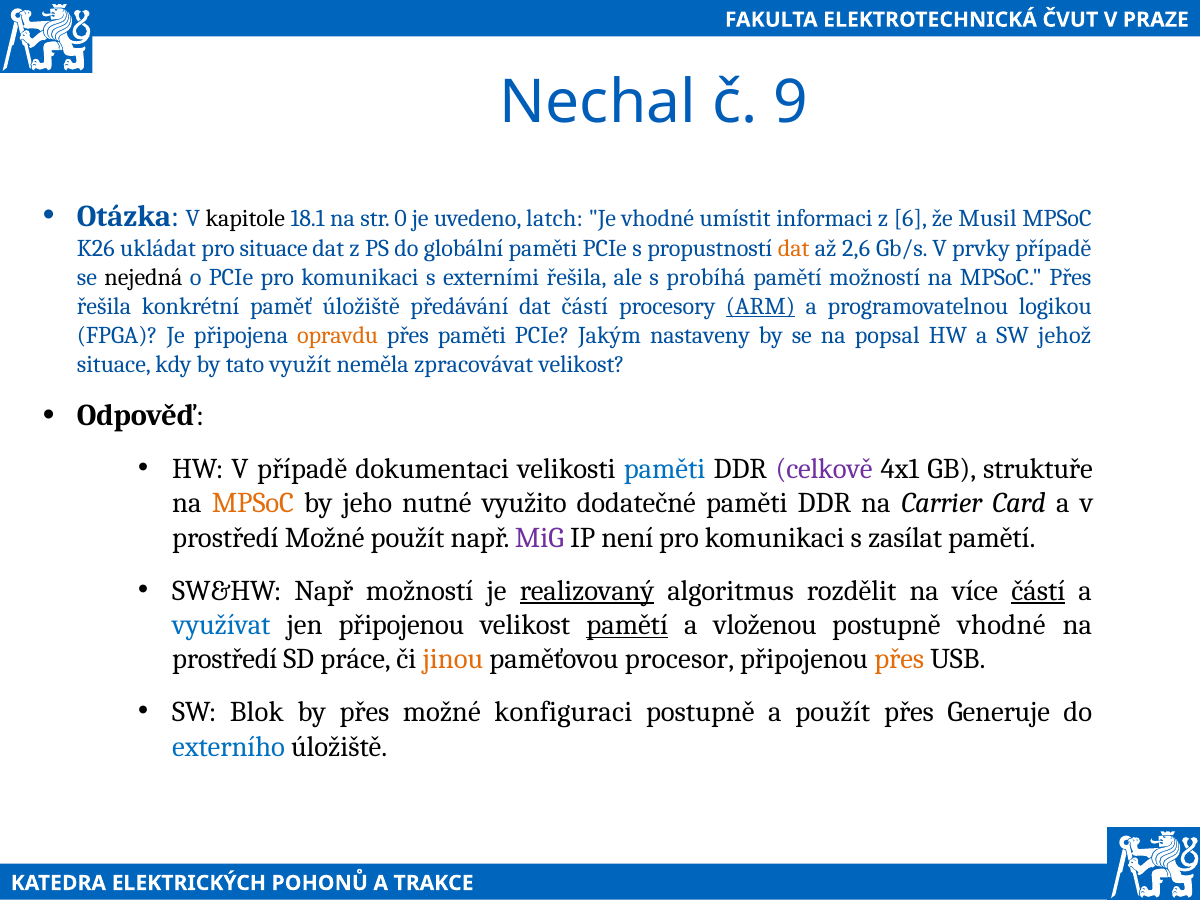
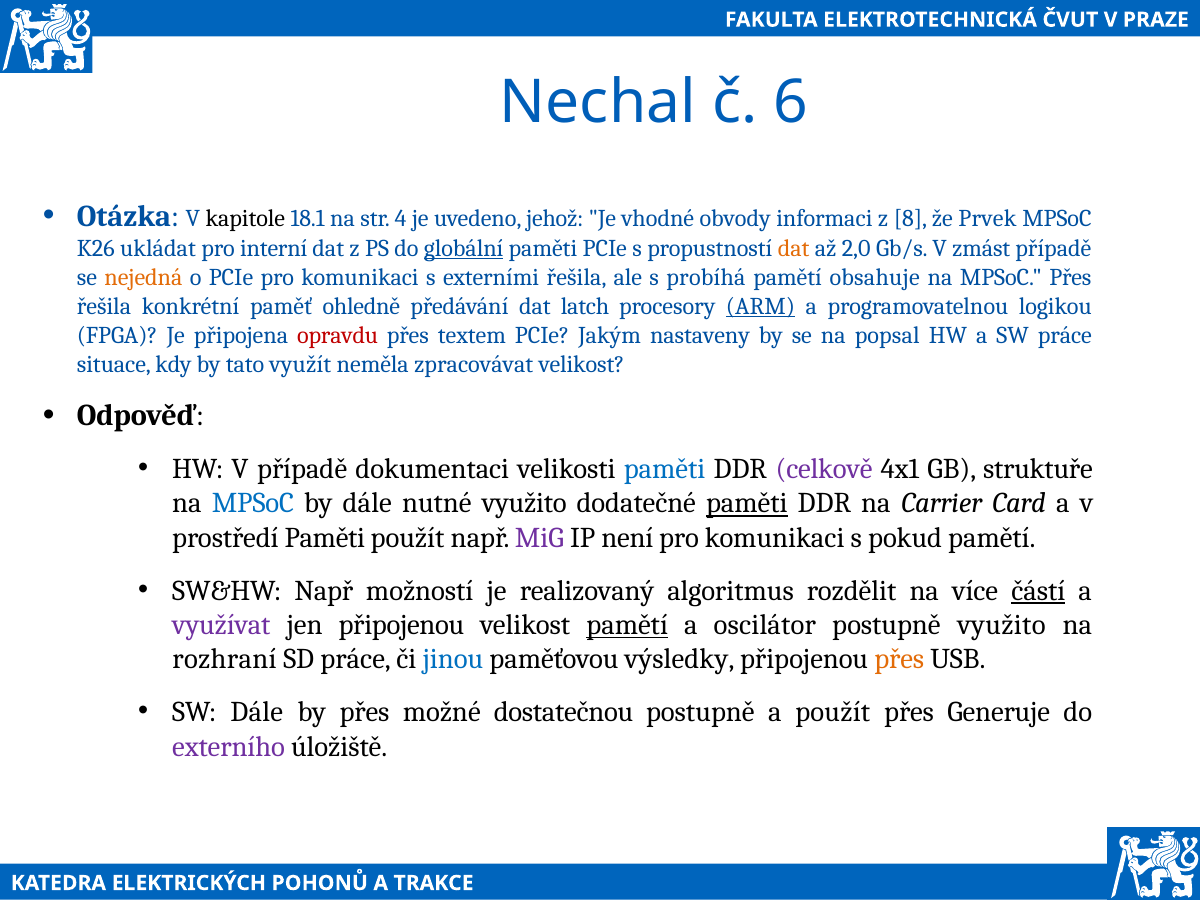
9: 9 -> 6 (790, 102)
0: 0 -> 4 (401, 218)
latch: latch -> jehož (555, 218)
umístit: umístit -> obvody (735, 218)
6: 6 -> 8 (910, 218)
Musil: Musil -> Prvek (987, 218)
pro situace: situace -> interní (274, 248)
globální underline: none -> present (464, 248)
2,6: 2,6 -> 2,0 (856, 248)
prvky: prvky -> zmást (981, 248)
nejedná colour: black -> orange (143, 277)
pamětí možností: možností -> obsahuje (875, 277)
paměť úložiště: úložiště -> ohledně (361, 306)
dat částí: částí -> latch (585, 306)
opravdu colour: orange -> red (338, 335)
přes paměti: paměti -> textem (472, 335)
SW jehož: jehož -> práce (1065, 335)
MPSoC colour: orange -> blue (253, 503)
by jeho: jeho -> dále (367, 503)
paměti underline: none -> present (747, 503)
prostředí Možné: Možné -> Paměti (325, 538)
zasílat: zasílat -> pokud (905, 538)
realizovaný underline: present -> none (587, 591)
využívat colour: blue -> purple (221, 625)
vloženou: vloženou -> oscilátor (765, 625)
postupně vhodné: vhodné -> využito (1001, 625)
prostředí: prostředí -> rozhraní (225, 659)
jinou colour: orange -> blue (453, 659)
procesor: procesor -> výsledky (680, 659)
SW Blok: Blok -> Dále (257, 712)
konfiguraci: konfiguraci -> dostatečnou (564, 712)
externího colour: blue -> purple (229, 747)
